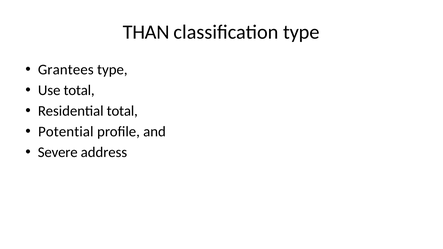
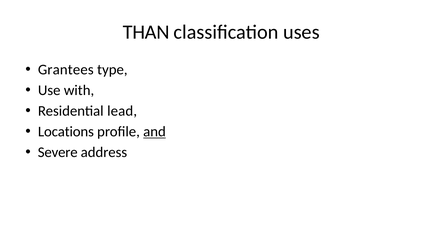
classification type: type -> uses (301, 32)
Use total: total -> with (79, 90)
Residential total: total -> lead (122, 111)
Potential: Potential -> Locations (66, 132)
and underline: none -> present (154, 132)
